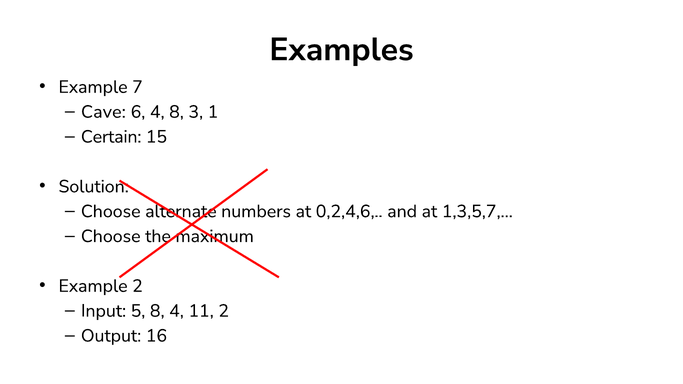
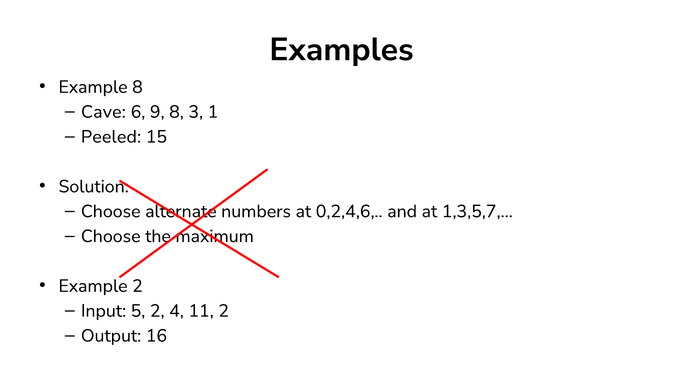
Example 7: 7 -> 8 (137, 87)
6 4: 4 -> 9 (157, 112)
Certain: Certain -> Peeled (111, 137)
5 8: 8 -> 2 (157, 311)
